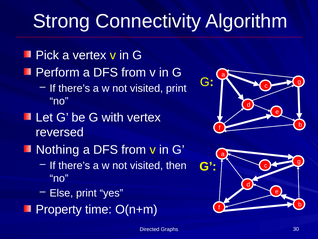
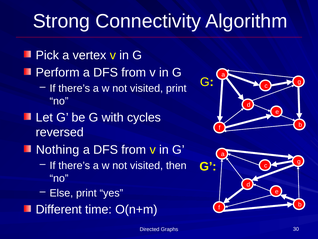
with vertex: vertex -> cycles (144, 117)
Property: Property -> Different (59, 209)
